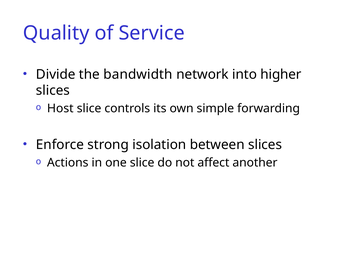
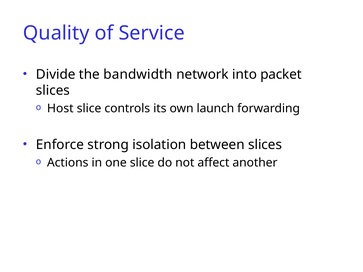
higher: higher -> packet (281, 74)
simple: simple -> launch (215, 109)
